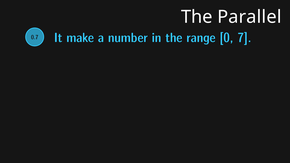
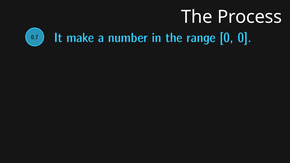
Parallel: Parallel -> Process (250, 17)
0 7: 7 -> 0 (244, 38)
